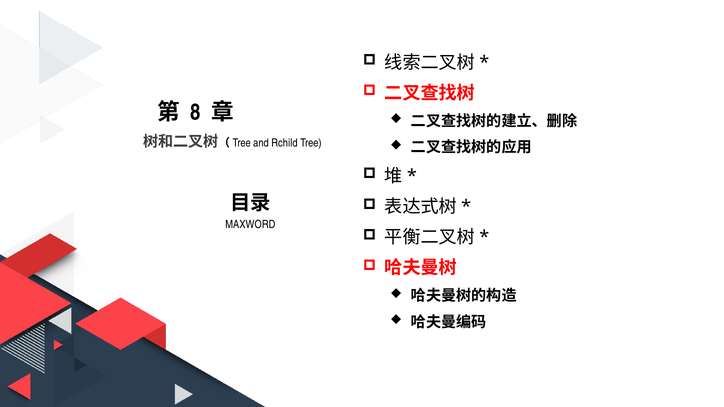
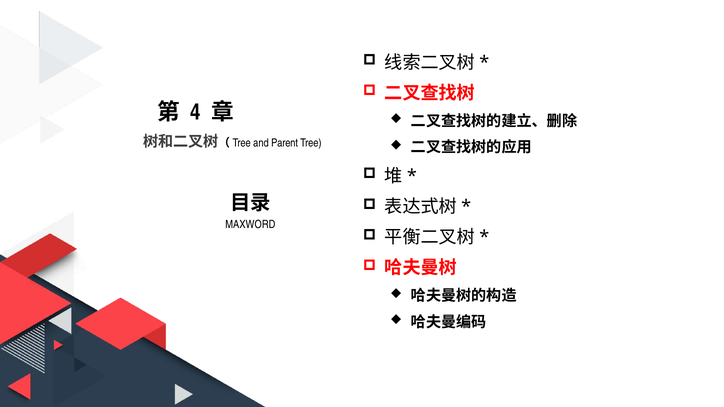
8: 8 -> 4 (195, 112)
Rchild: Rchild -> Parent (285, 143)
